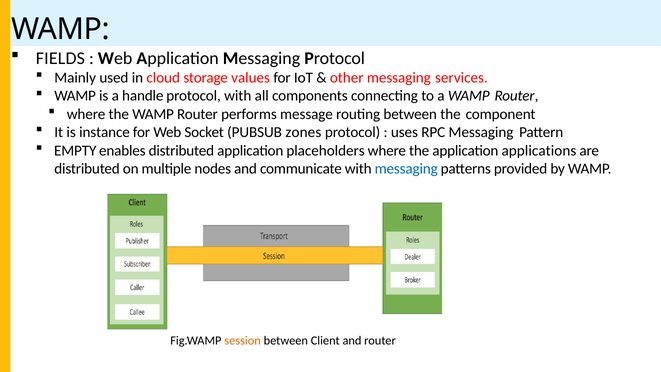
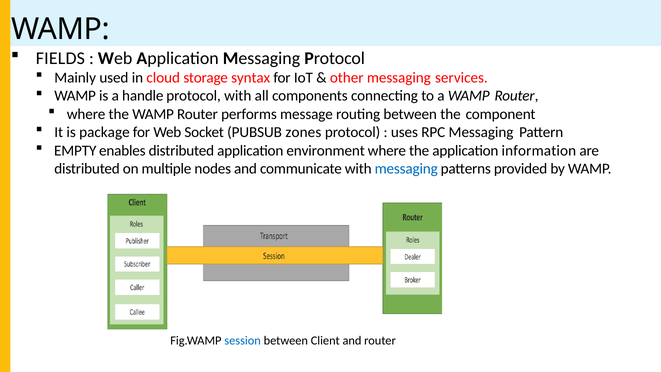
values: values -> syntax (251, 78)
instance: instance -> package (104, 132)
placeholders: placeholders -> environment (326, 150)
applications: applications -> information (539, 150)
session colour: orange -> blue (243, 341)
